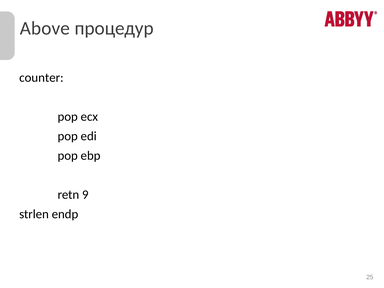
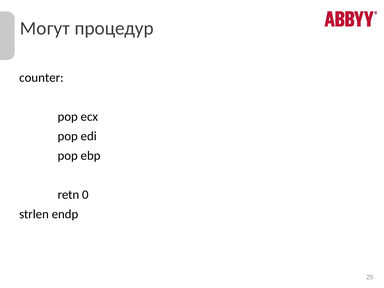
Above: Above -> Могут (45, 28)
9: 9 -> 0 (85, 195)
